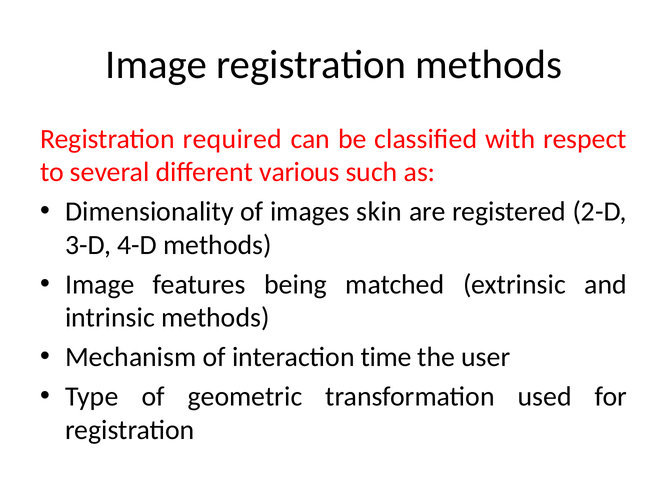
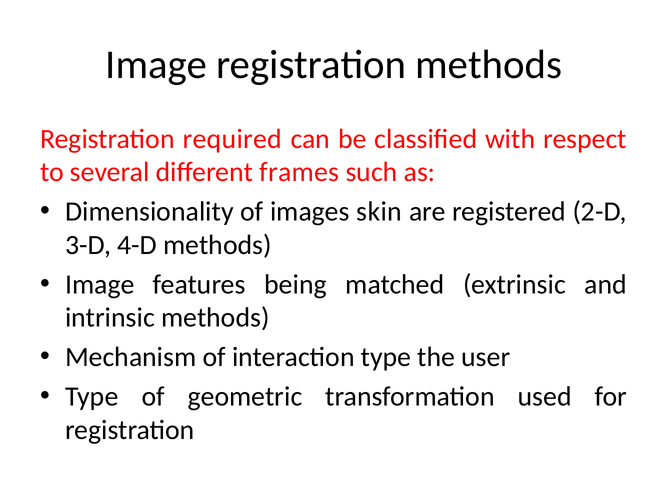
various: various -> frames (299, 172)
interaction time: time -> type (386, 357)
